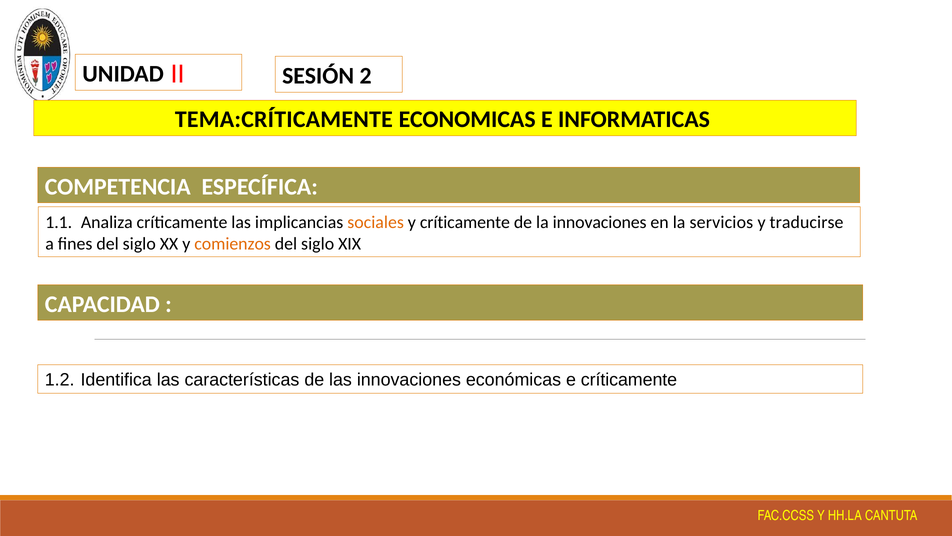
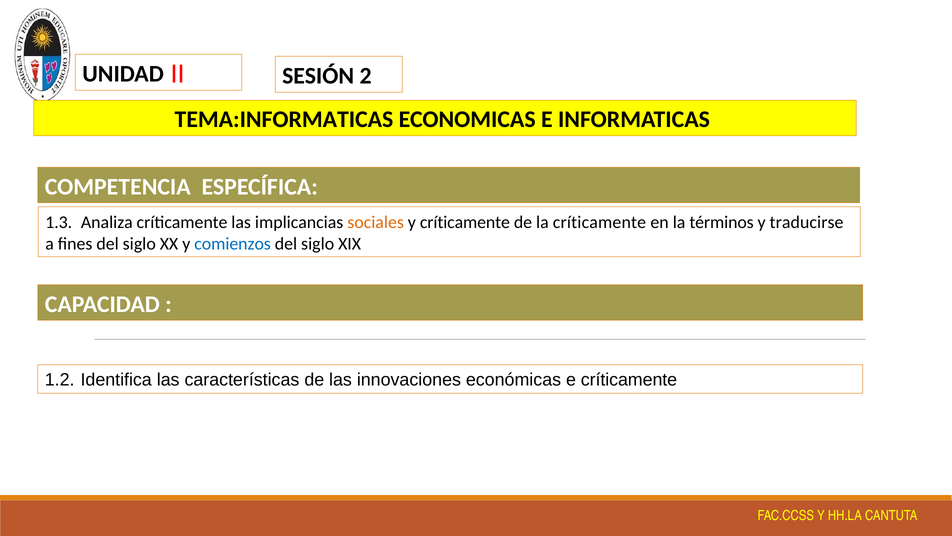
TEMA:CRÍTICAMENTE: TEMA:CRÍTICAMENTE -> TEMA:INFORMATICAS (284, 119)
1.1: 1.1 -> 1.3 (59, 222)
la innovaciones: innovaciones -> críticamente (599, 222)
servicios: servicios -> términos (722, 222)
comienzos colour: orange -> blue (233, 244)
